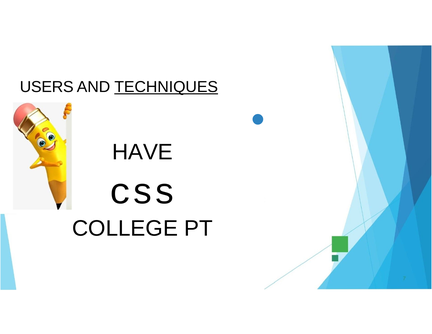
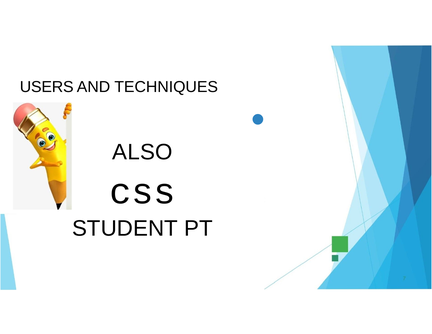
TECHNIQUES underline: present -> none (166, 87)
HAVE: HAVE -> ALSO (142, 152)
COLLEGE: COLLEGE -> STUDENT (125, 228)
